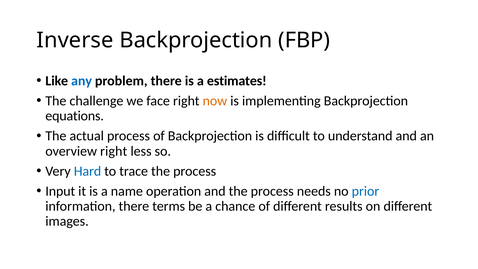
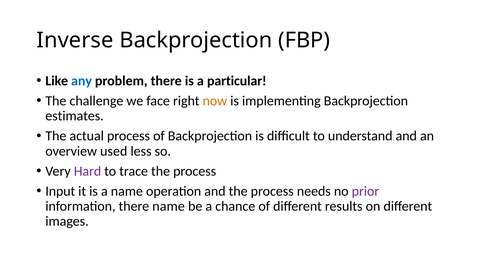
estimates: estimates -> particular (237, 81)
equations: equations -> estimates (75, 116)
overview right: right -> used (114, 151)
Hard colour: blue -> purple (88, 171)
prior colour: blue -> purple (365, 191)
there terms: terms -> name (169, 206)
